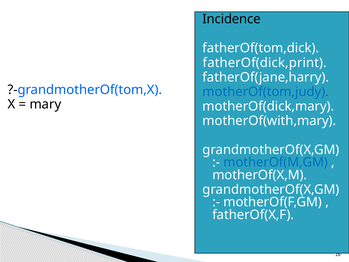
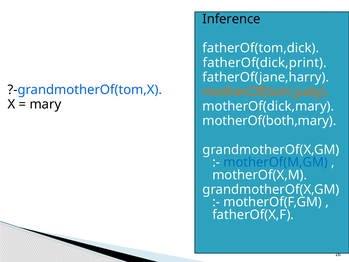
Incidence: Incidence -> Inference (232, 19)
motherOf(tom,judy colour: blue -> orange (266, 92)
motherOf(with,mary: motherOf(with,mary -> motherOf(both,mary (269, 121)
